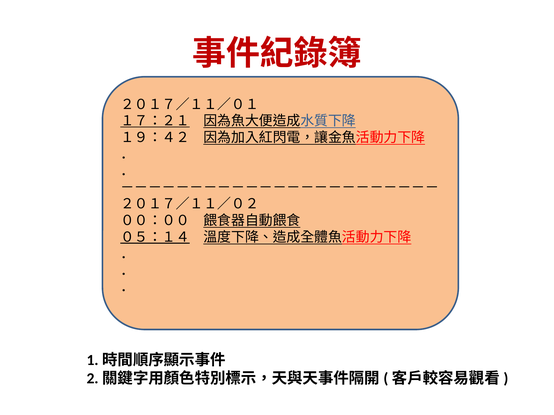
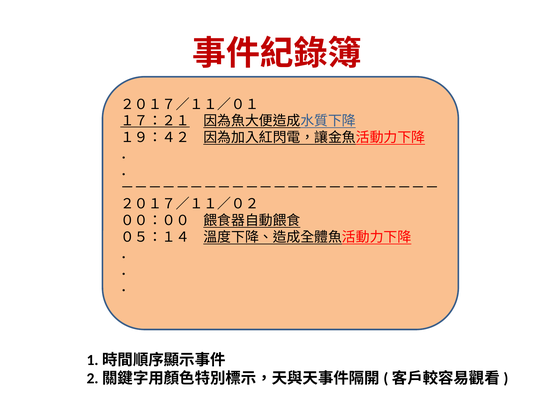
０５：１４ underline: present -> none (155, 238)
